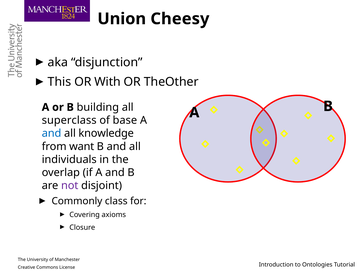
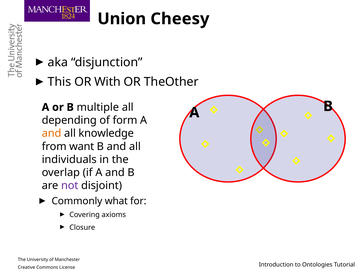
building: building -> multiple (98, 107)
superclass: superclass -> depending (69, 120)
base: base -> form (125, 120)
and colour: blue -> orange (52, 133)
class: class -> what (116, 201)
